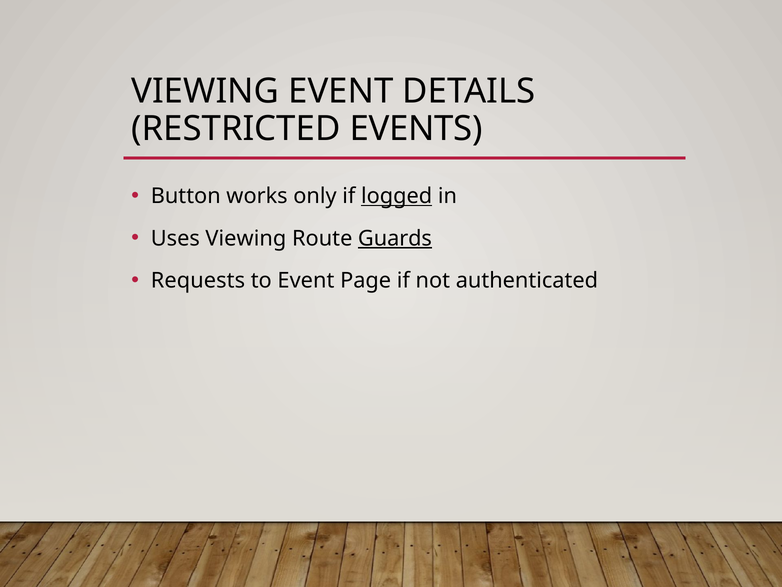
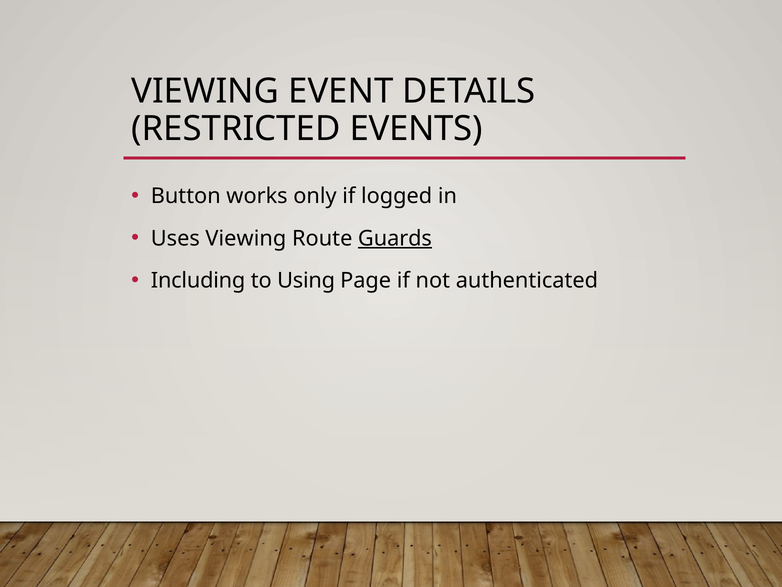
logged underline: present -> none (397, 196)
Requests: Requests -> Including (198, 280)
to Event: Event -> Using (306, 280)
